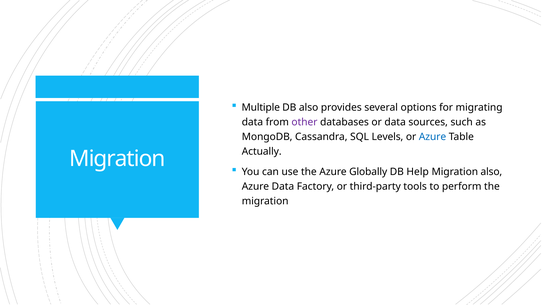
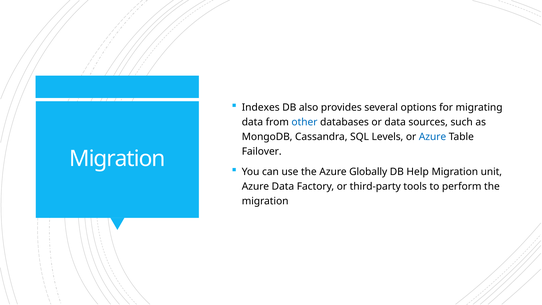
Multiple: Multiple -> Indexes (261, 108)
other colour: purple -> blue (304, 122)
Actually: Actually -> Failover (262, 151)
Migration also: also -> unit (491, 172)
